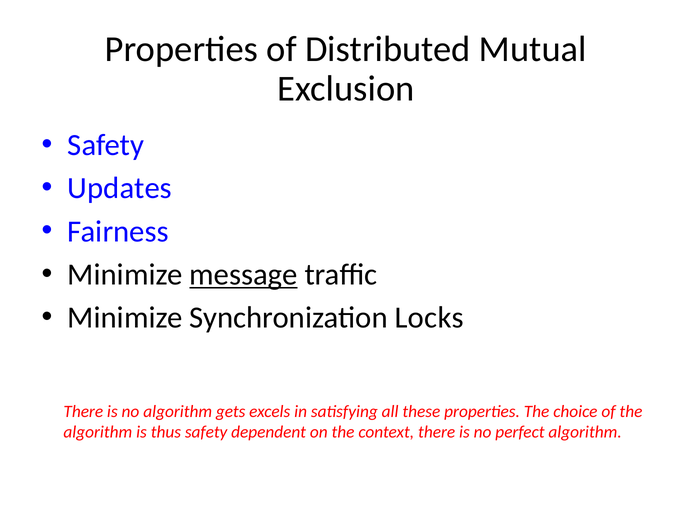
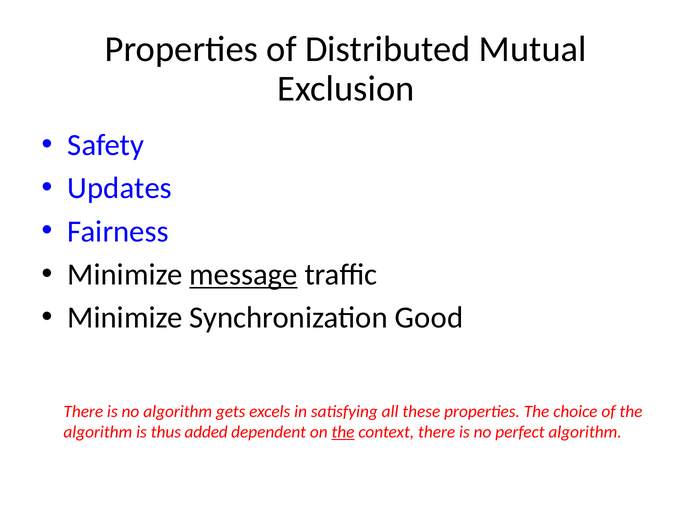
Locks: Locks -> Good (429, 318)
thus safety: safety -> added (206, 432)
the underline: none -> present (343, 432)
